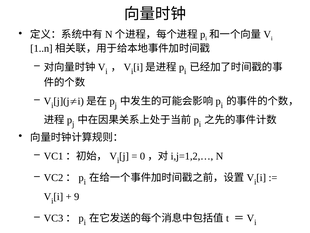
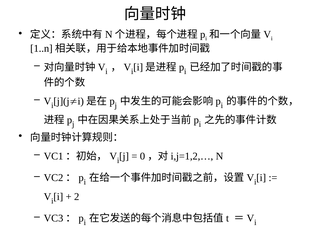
9: 9 -> 2 (77, 196)
